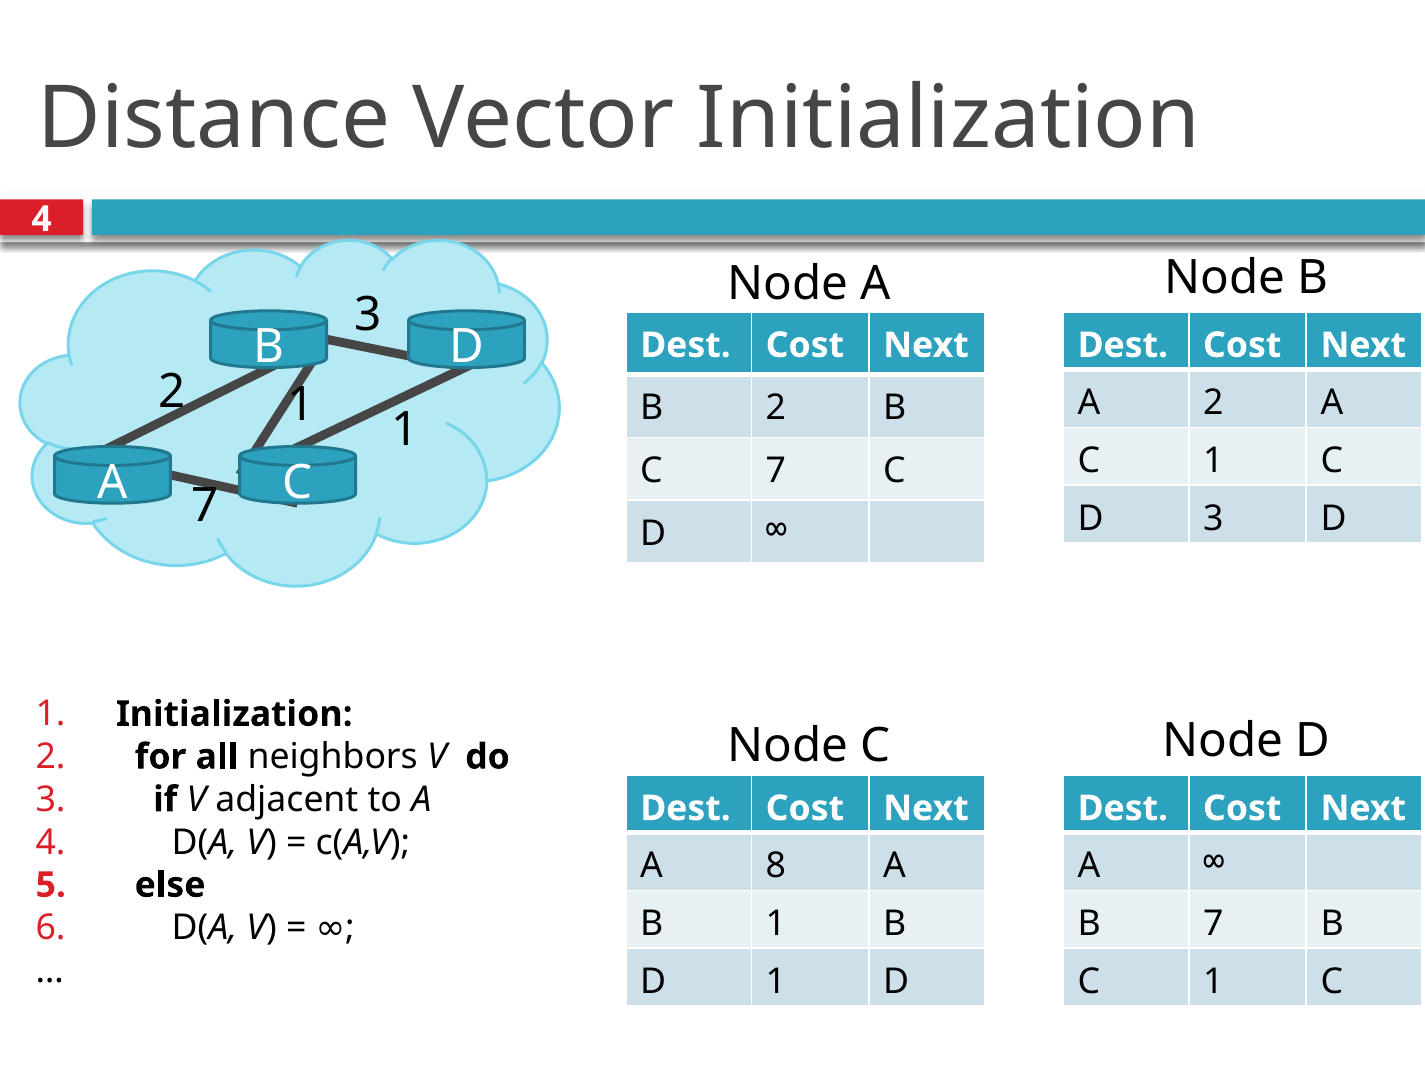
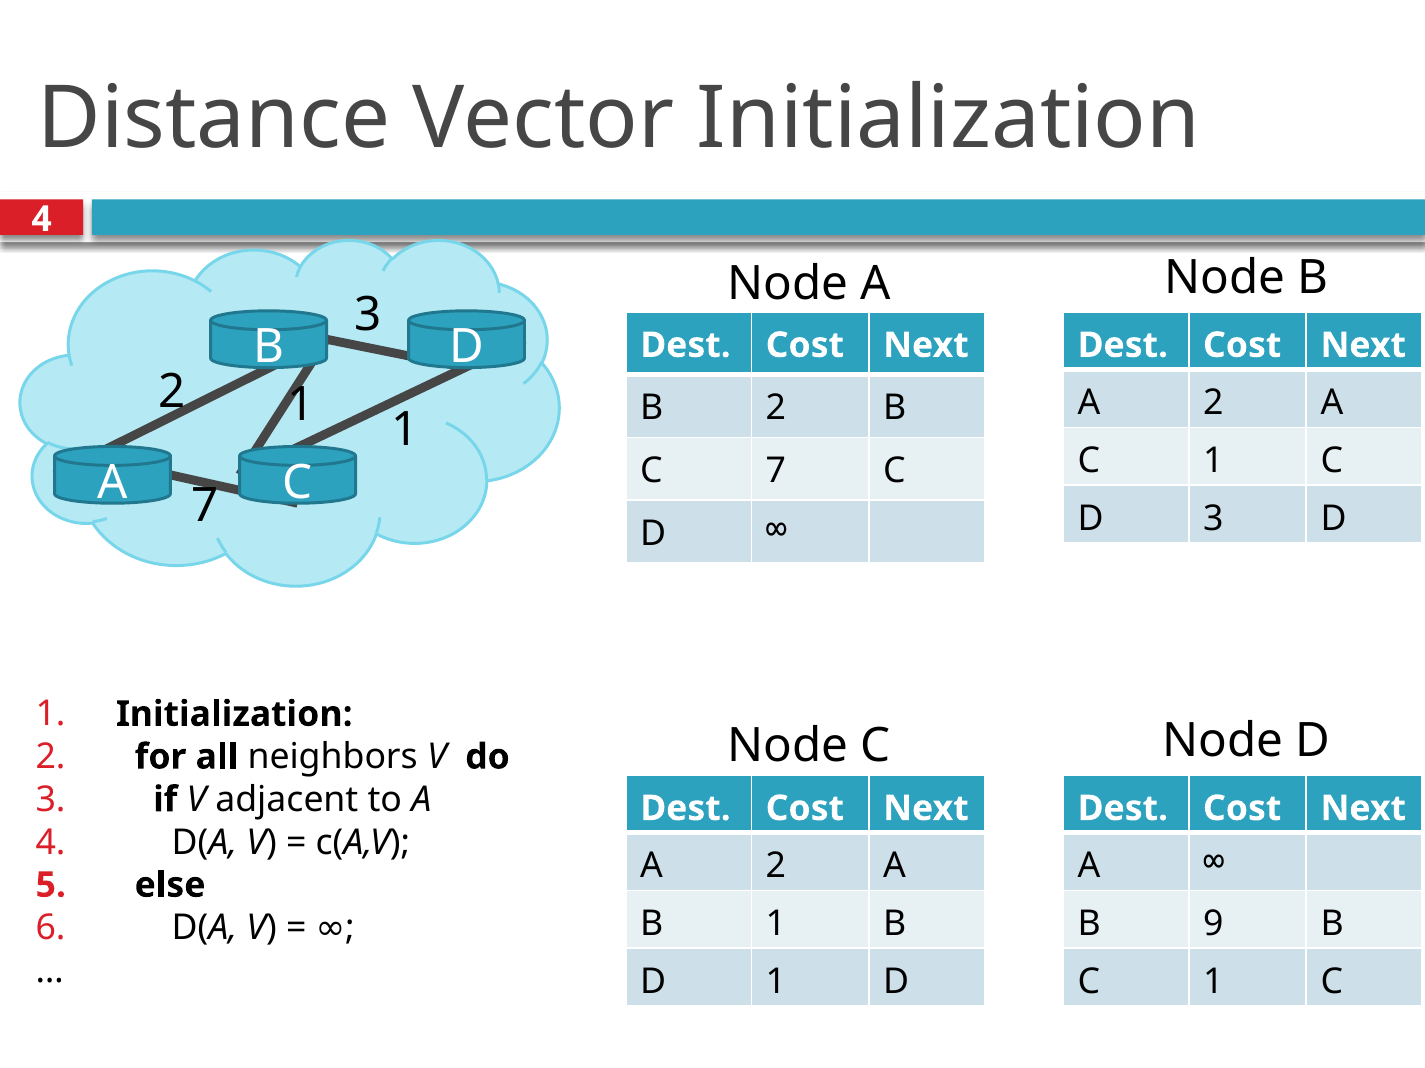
8: 8 -> 2 (776, 867)
B 7: 7 -> 9 (1213, 924)
